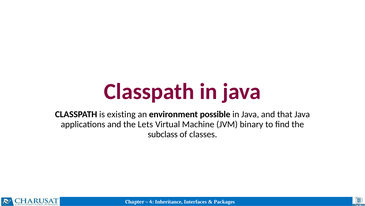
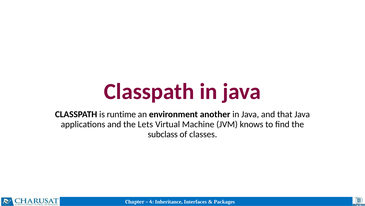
existing: existing -> runtime (121, 114)
possible: possible -> another (215, 114)
binary: binary -> knows (252, 124)
